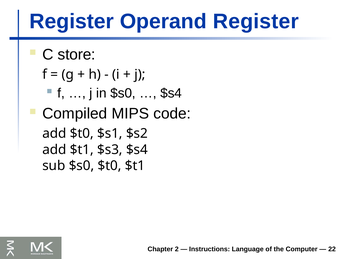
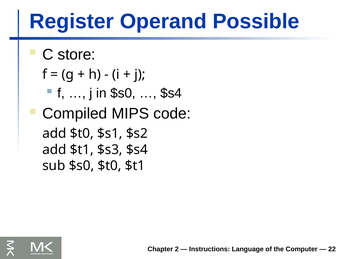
Operand Register: Register -> Possible (256, 21)
